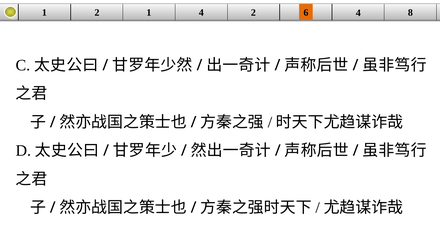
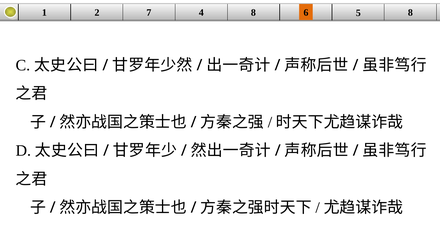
2 1: 1 -> 7 (149, 13)
4 2: 2 -> 8 (253, 13)
6 4: 4 -> 5 (358, 13)
